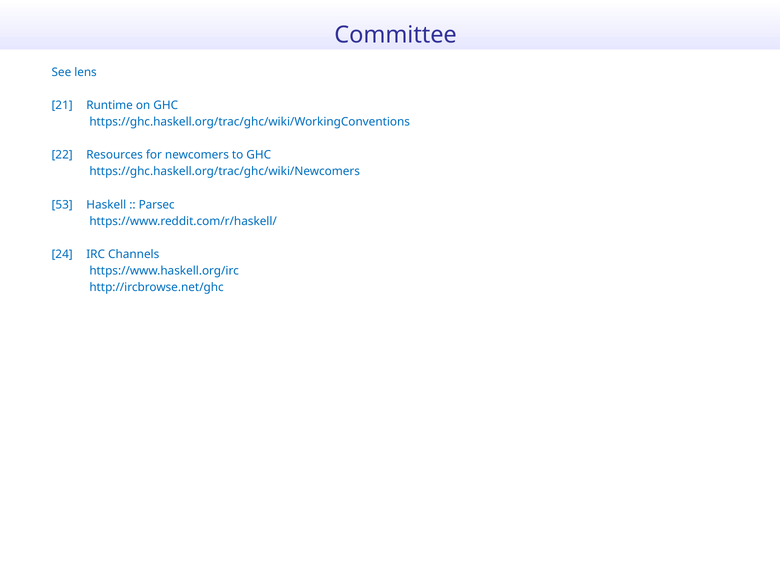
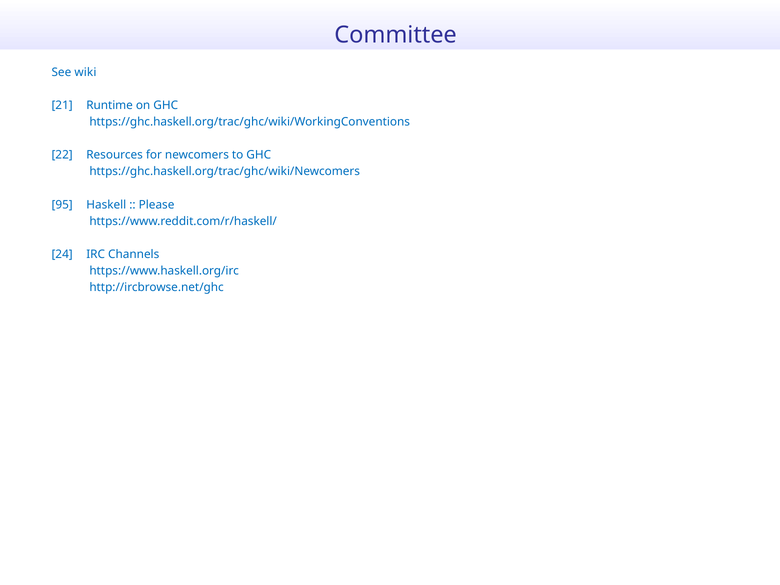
lens: lens -> wiki (85, 72)
53: 53 -> 95 (62, 205)
Parsec: Parsec -> Please (157, 205)
